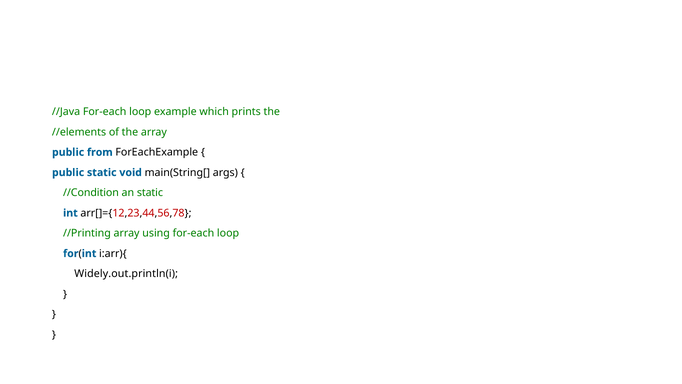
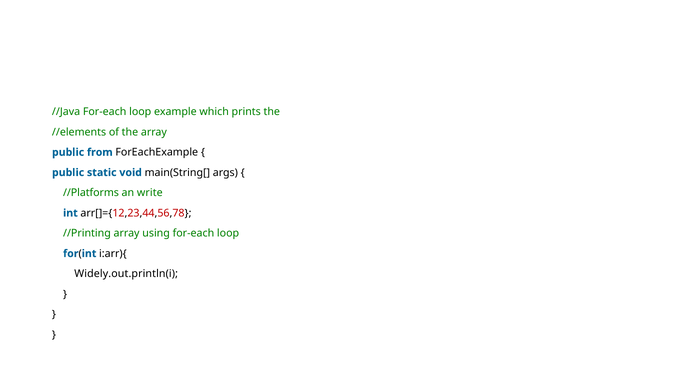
//Condition: //Condition -> //Platforms (91, 193)
an static: static -> write (150, 193)
